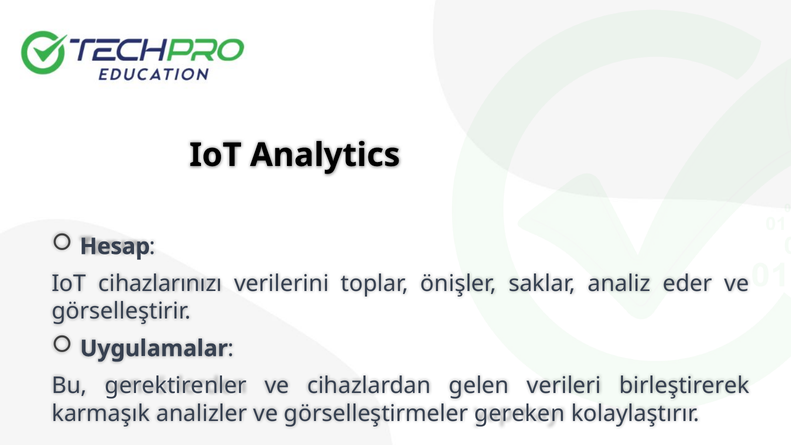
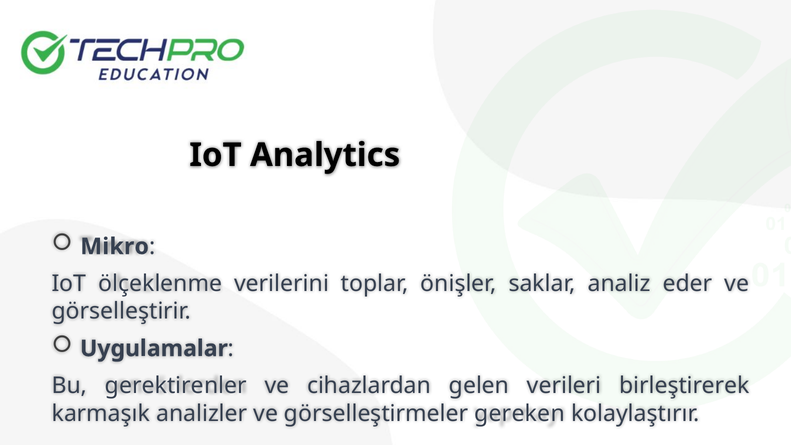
Hesap: Hesap -> Mikro (115, 246)
cihazlarınızı: cihazlarınızı -> ölçeklenme (160, 284)
